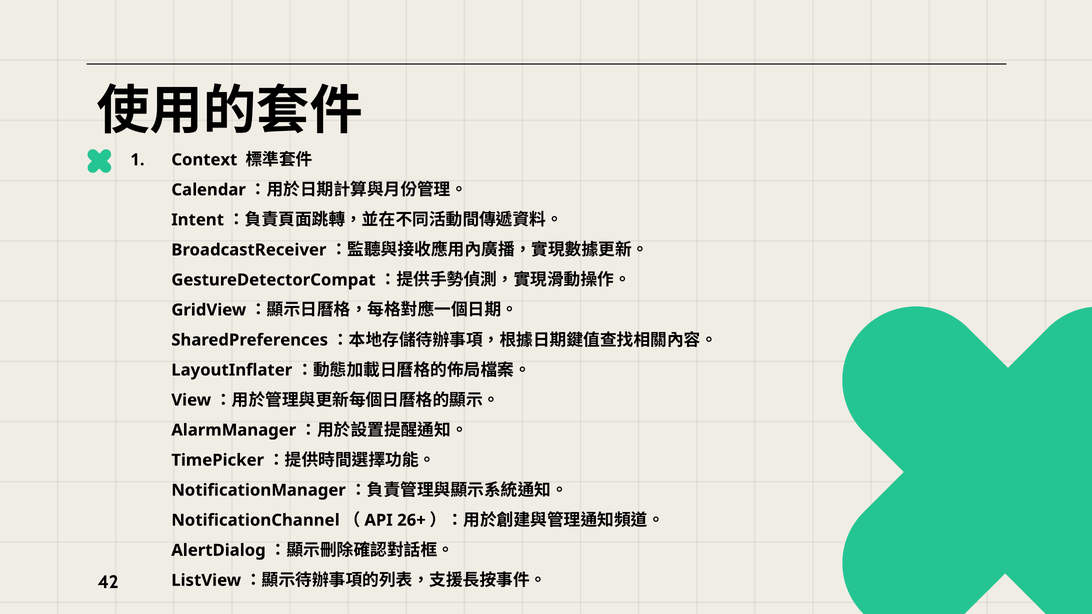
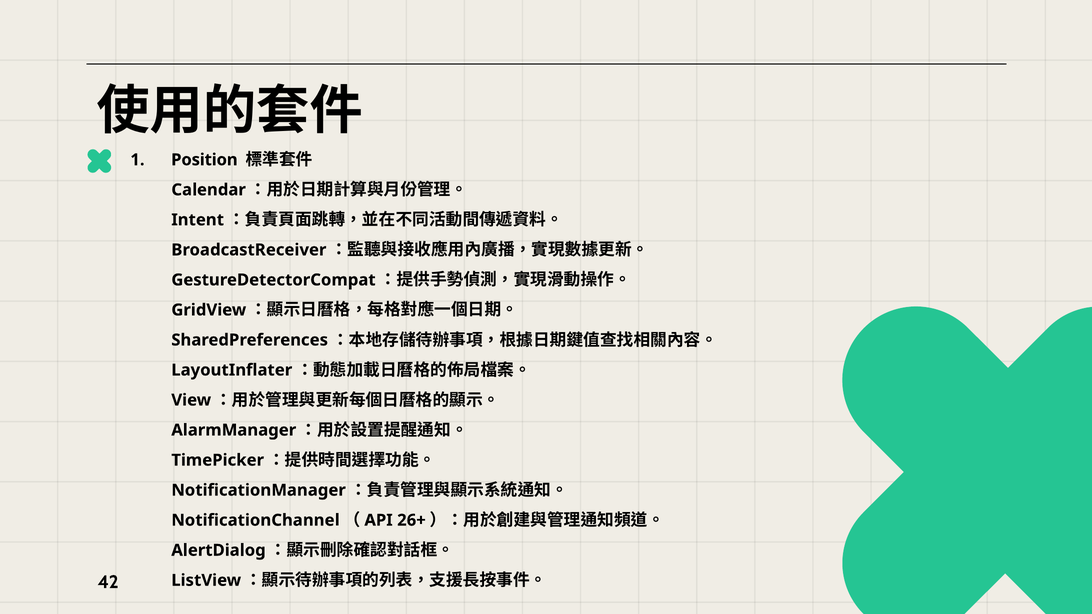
Context: Context -> Position (204, 160)
